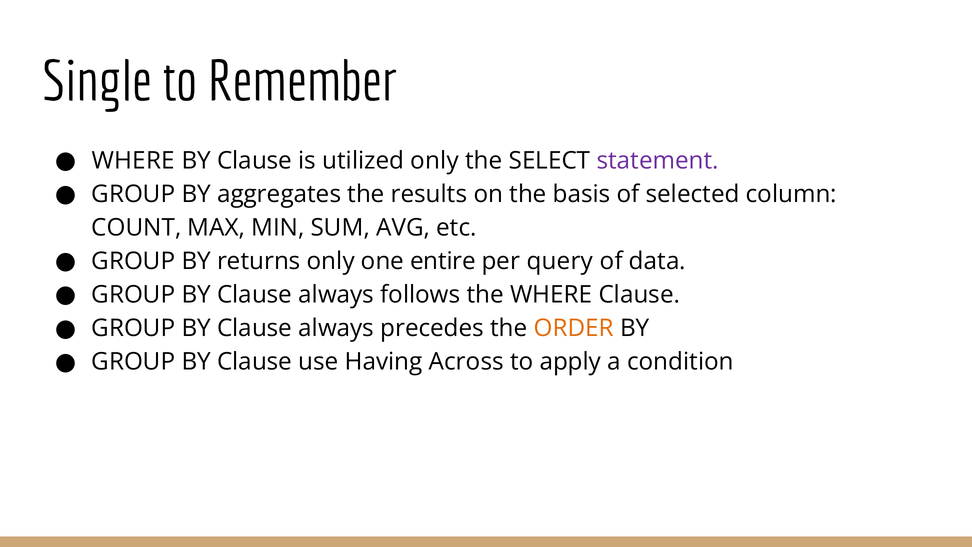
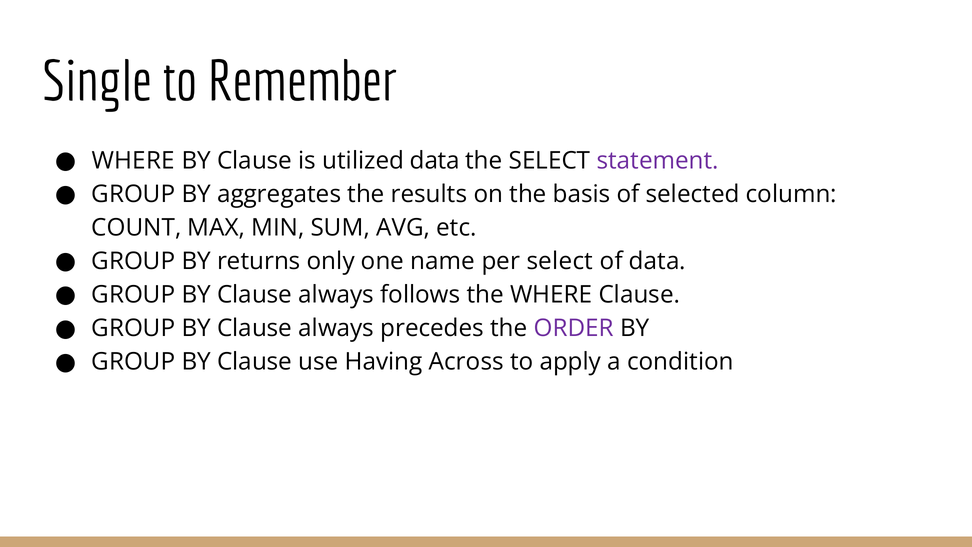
utilized only: only -> data (435, 161)
entire: entire -> name (443, 261)
per query: query -> select (560, 261)
ORDER colour: orange -> purple (574, 328)
